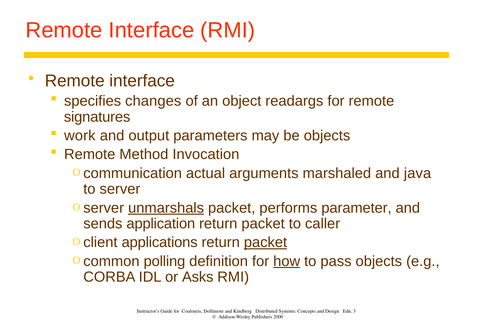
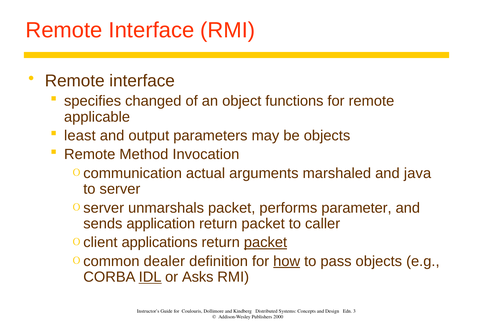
changes: changes -> changed (153, 101)
readargs: readargs -> functions (294, 101)
signatures: signatures -> applicable (97, 117)
work: work -> least (80, 136)
unmarshals underline: present -> none (166, 208)
polling: polling -> dealer (164, 261)
IDL underline: none -> present (150, 277)
